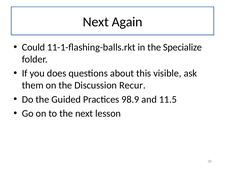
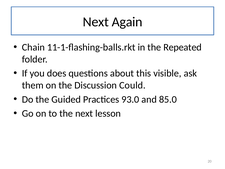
Could: Could -> Chain (33, 47)
Specialize: Specialize -> Repeated (183, 47)
Recur: Recur -> Could (132, 85)
98.9: 98.9 -> 93.0 (130, 99)
11.5: 11.5 -> 85.0 (168, 99)
